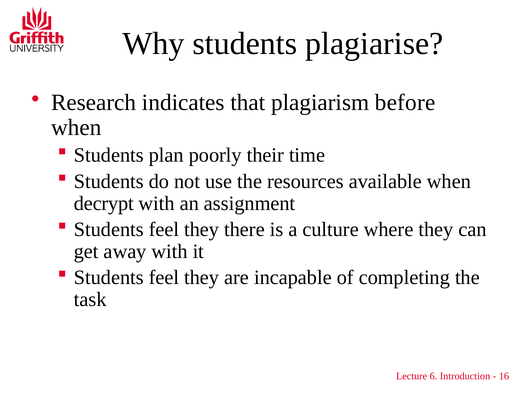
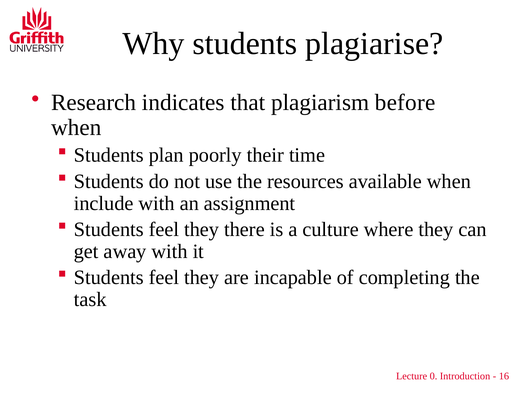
decrypt: decrypt -> include (104, 203)
6: 6 -> 0 (433, 376)
